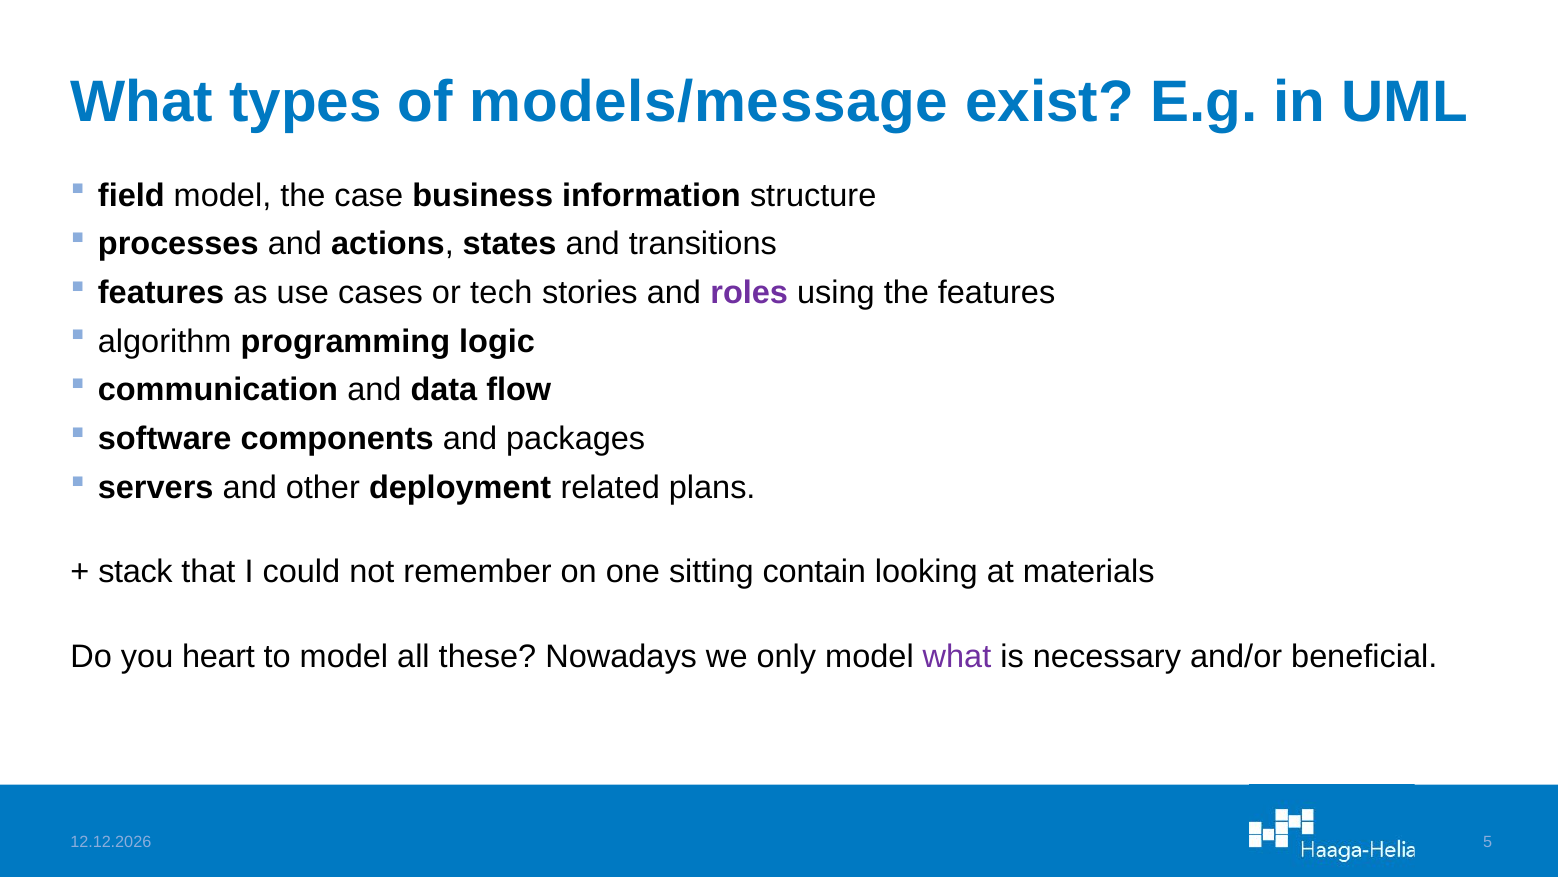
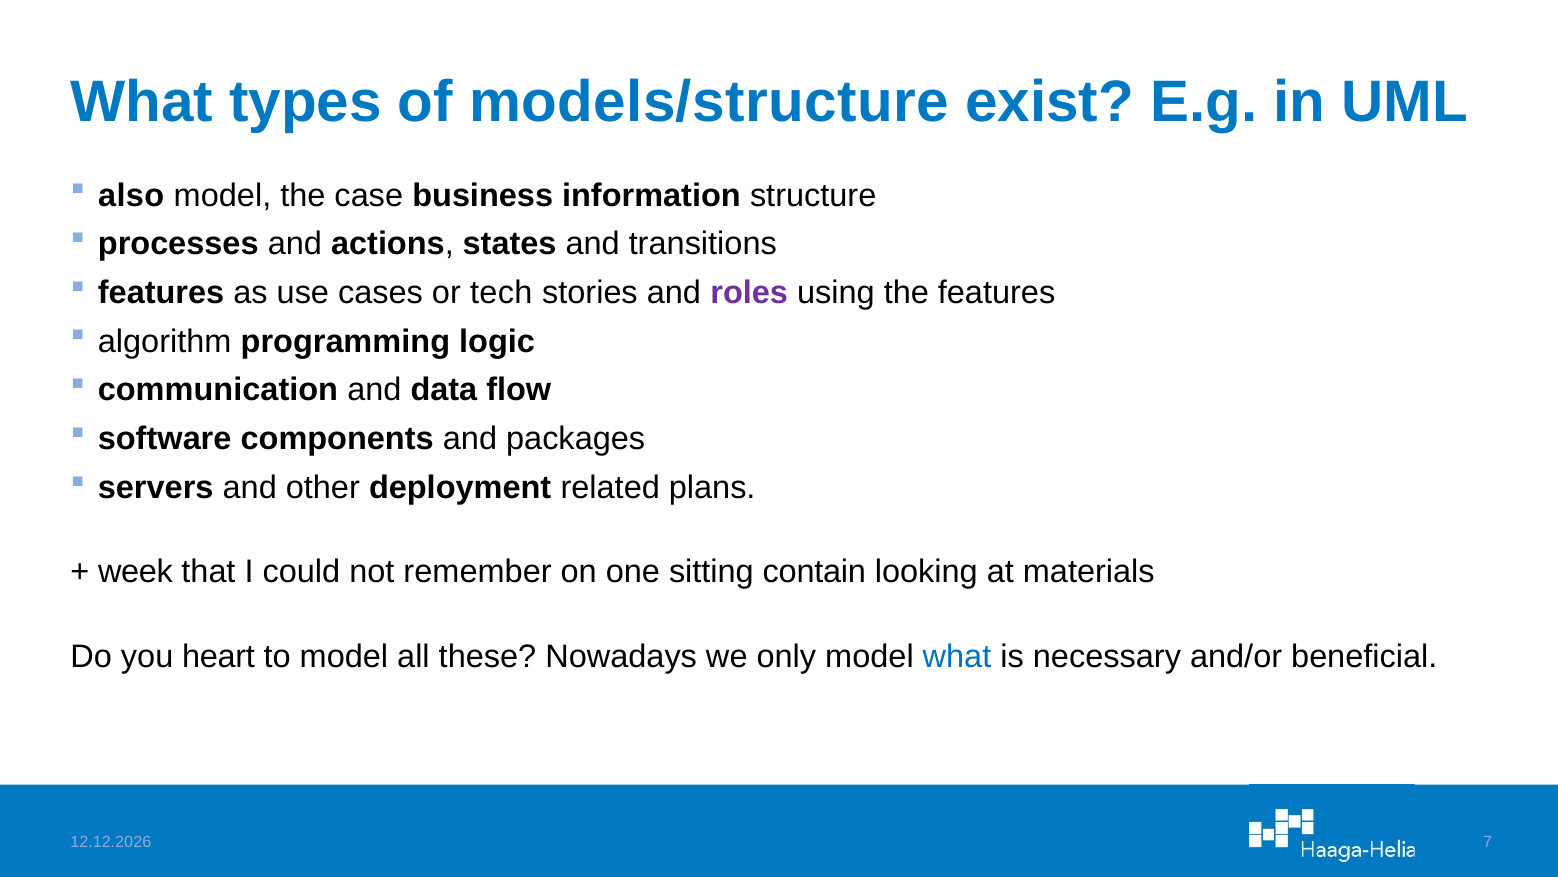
models/message: models/message -> models/structure (709, 103)
field: field -> also (131, 195)
stack: stack -> week (135, 572)
what colour: purple -> blue (957, 656)
5: 5 -> 7 (1488, 842)
